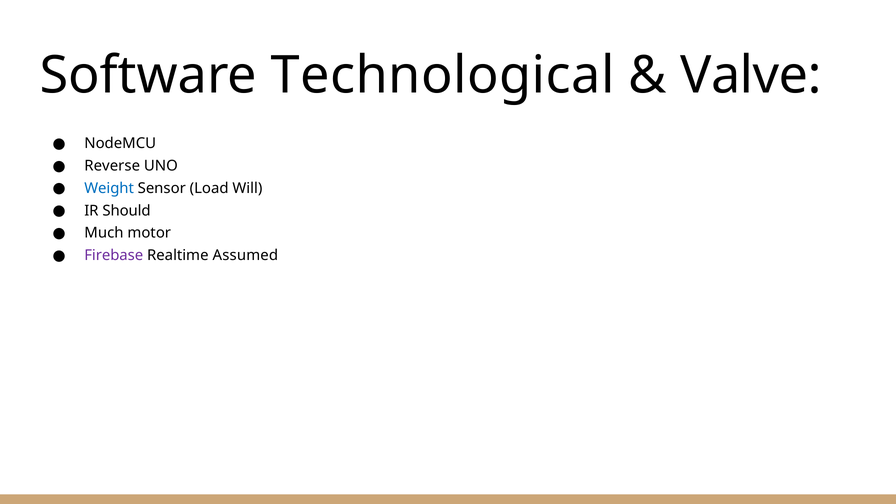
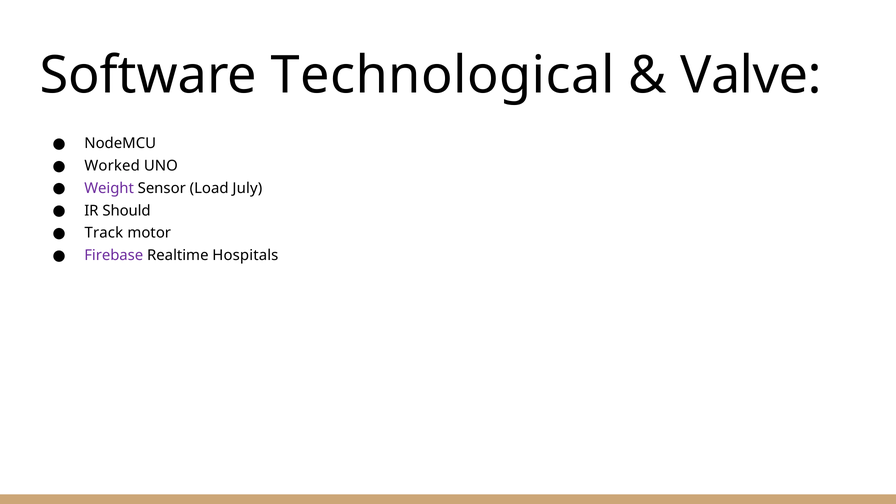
Reverse: Reverse -> Worked (112, 166)
Weight colour: blue -> purple (109, 188)
Will: Will -> July (247, 188)
Much: Much -> Track (104, 233)
Assumed: Assumed -> Hospitals (245, 255)
